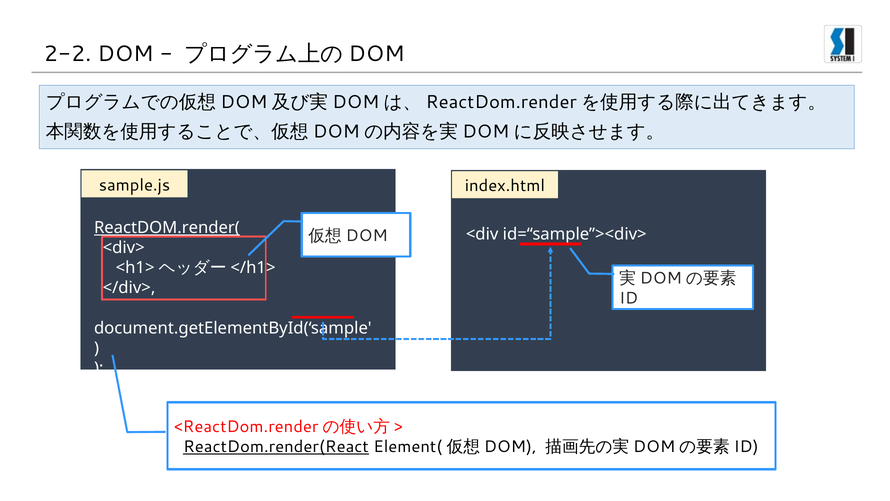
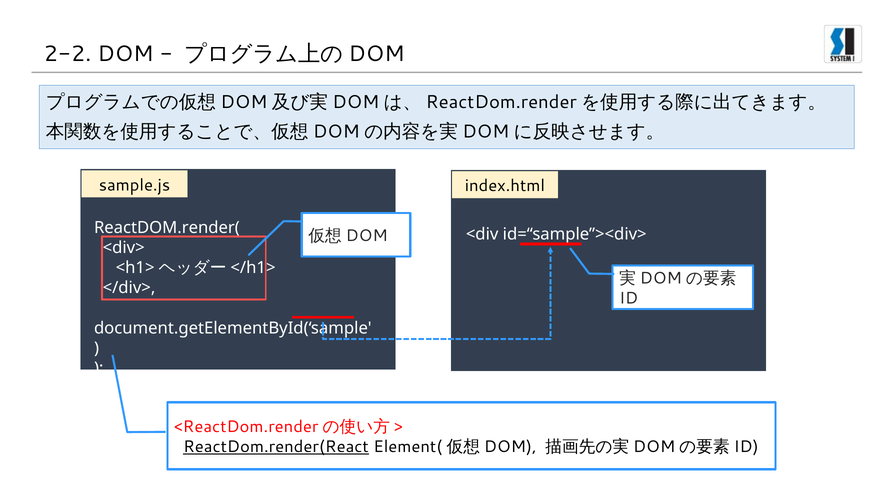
ReactDOM.render( underline: present -> none (167, 228)
